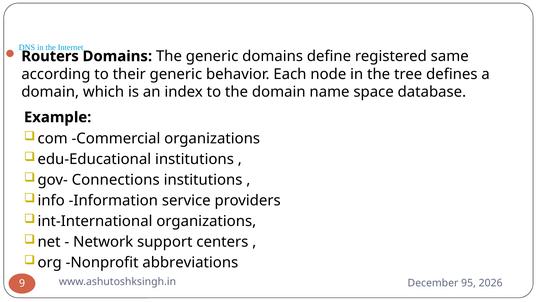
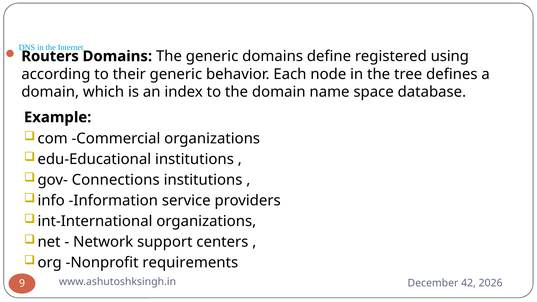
same: same -> using (450, 56)
abbreviations: abbreviations -> requirements (190, 263)
95: 95 -> 42 (469, 283)
